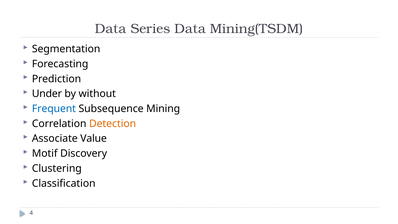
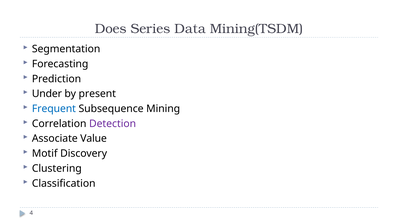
Data: Data -> Does (111, 29)
without: without -> present (97, 94)
Detection colour: orange -> purple (113, 124)
